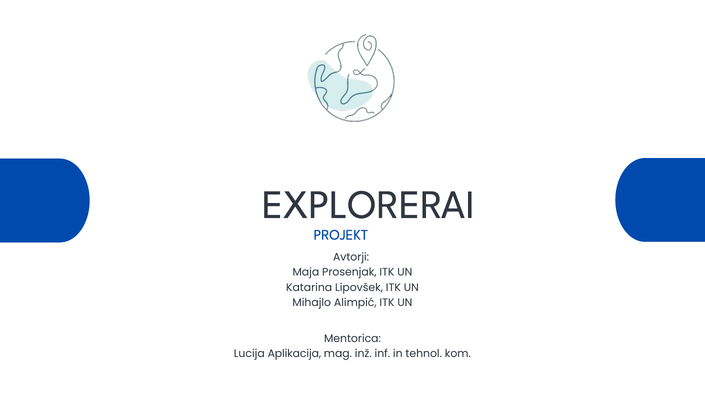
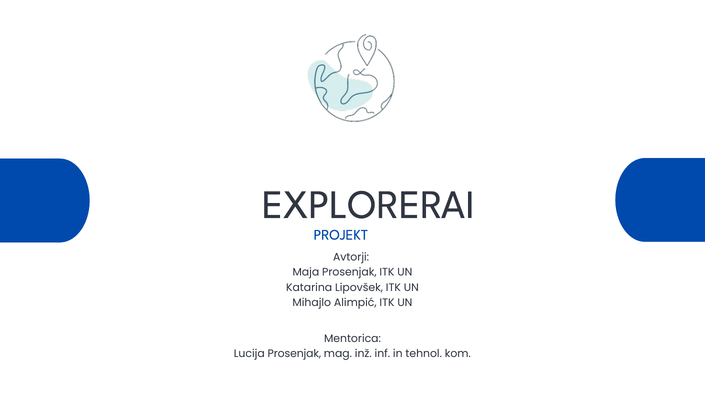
Lucija Aplikacija: Aplikacija -> Prosenjak (294, 353)
